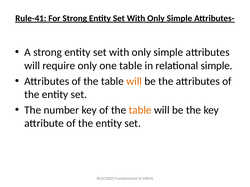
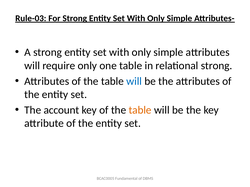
Rule-41: Rule-41 -> Rule-03 (31, 18)
relational simple: simple -> strong (217, 66)
will colour: orange -> blue (134, 81)
number: number -> account (61, 110)
